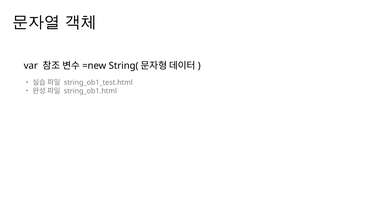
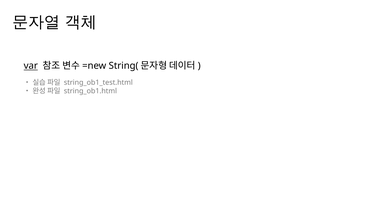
var underline: none -> present (31, 66)
